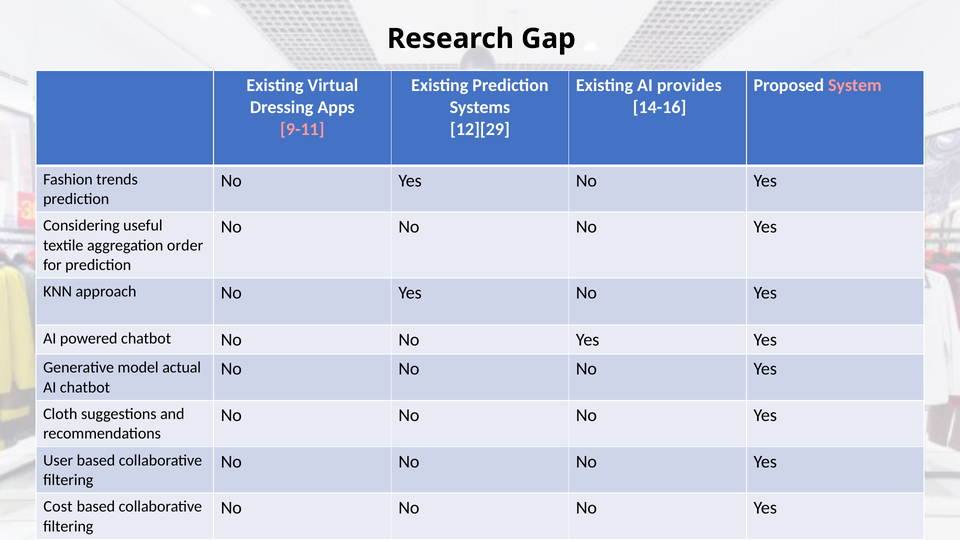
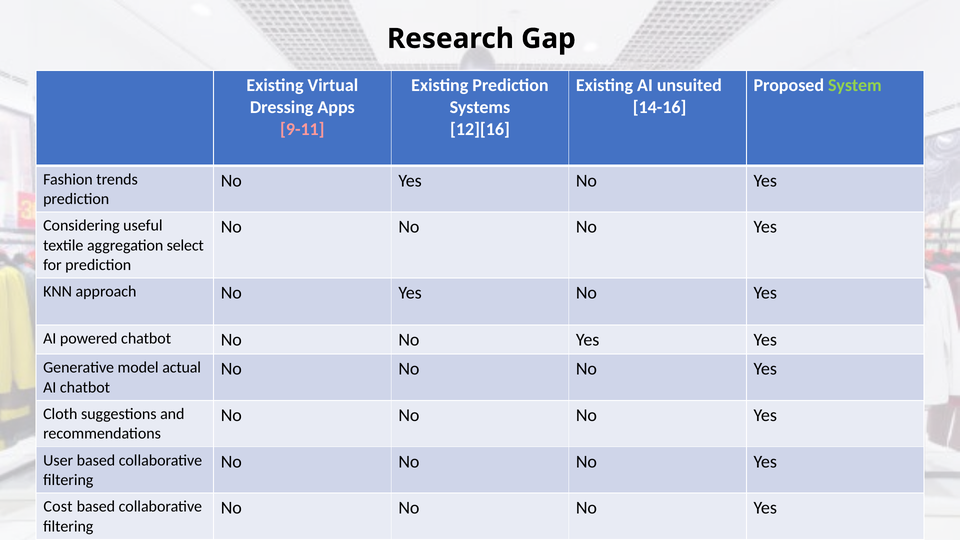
provides: provides -> unsuited (689, 85)
System colour: pink -> light green (855, 85)
12][29: 12][29 -> 12][16 (480, 129)
order: order -> select (185, 245)
